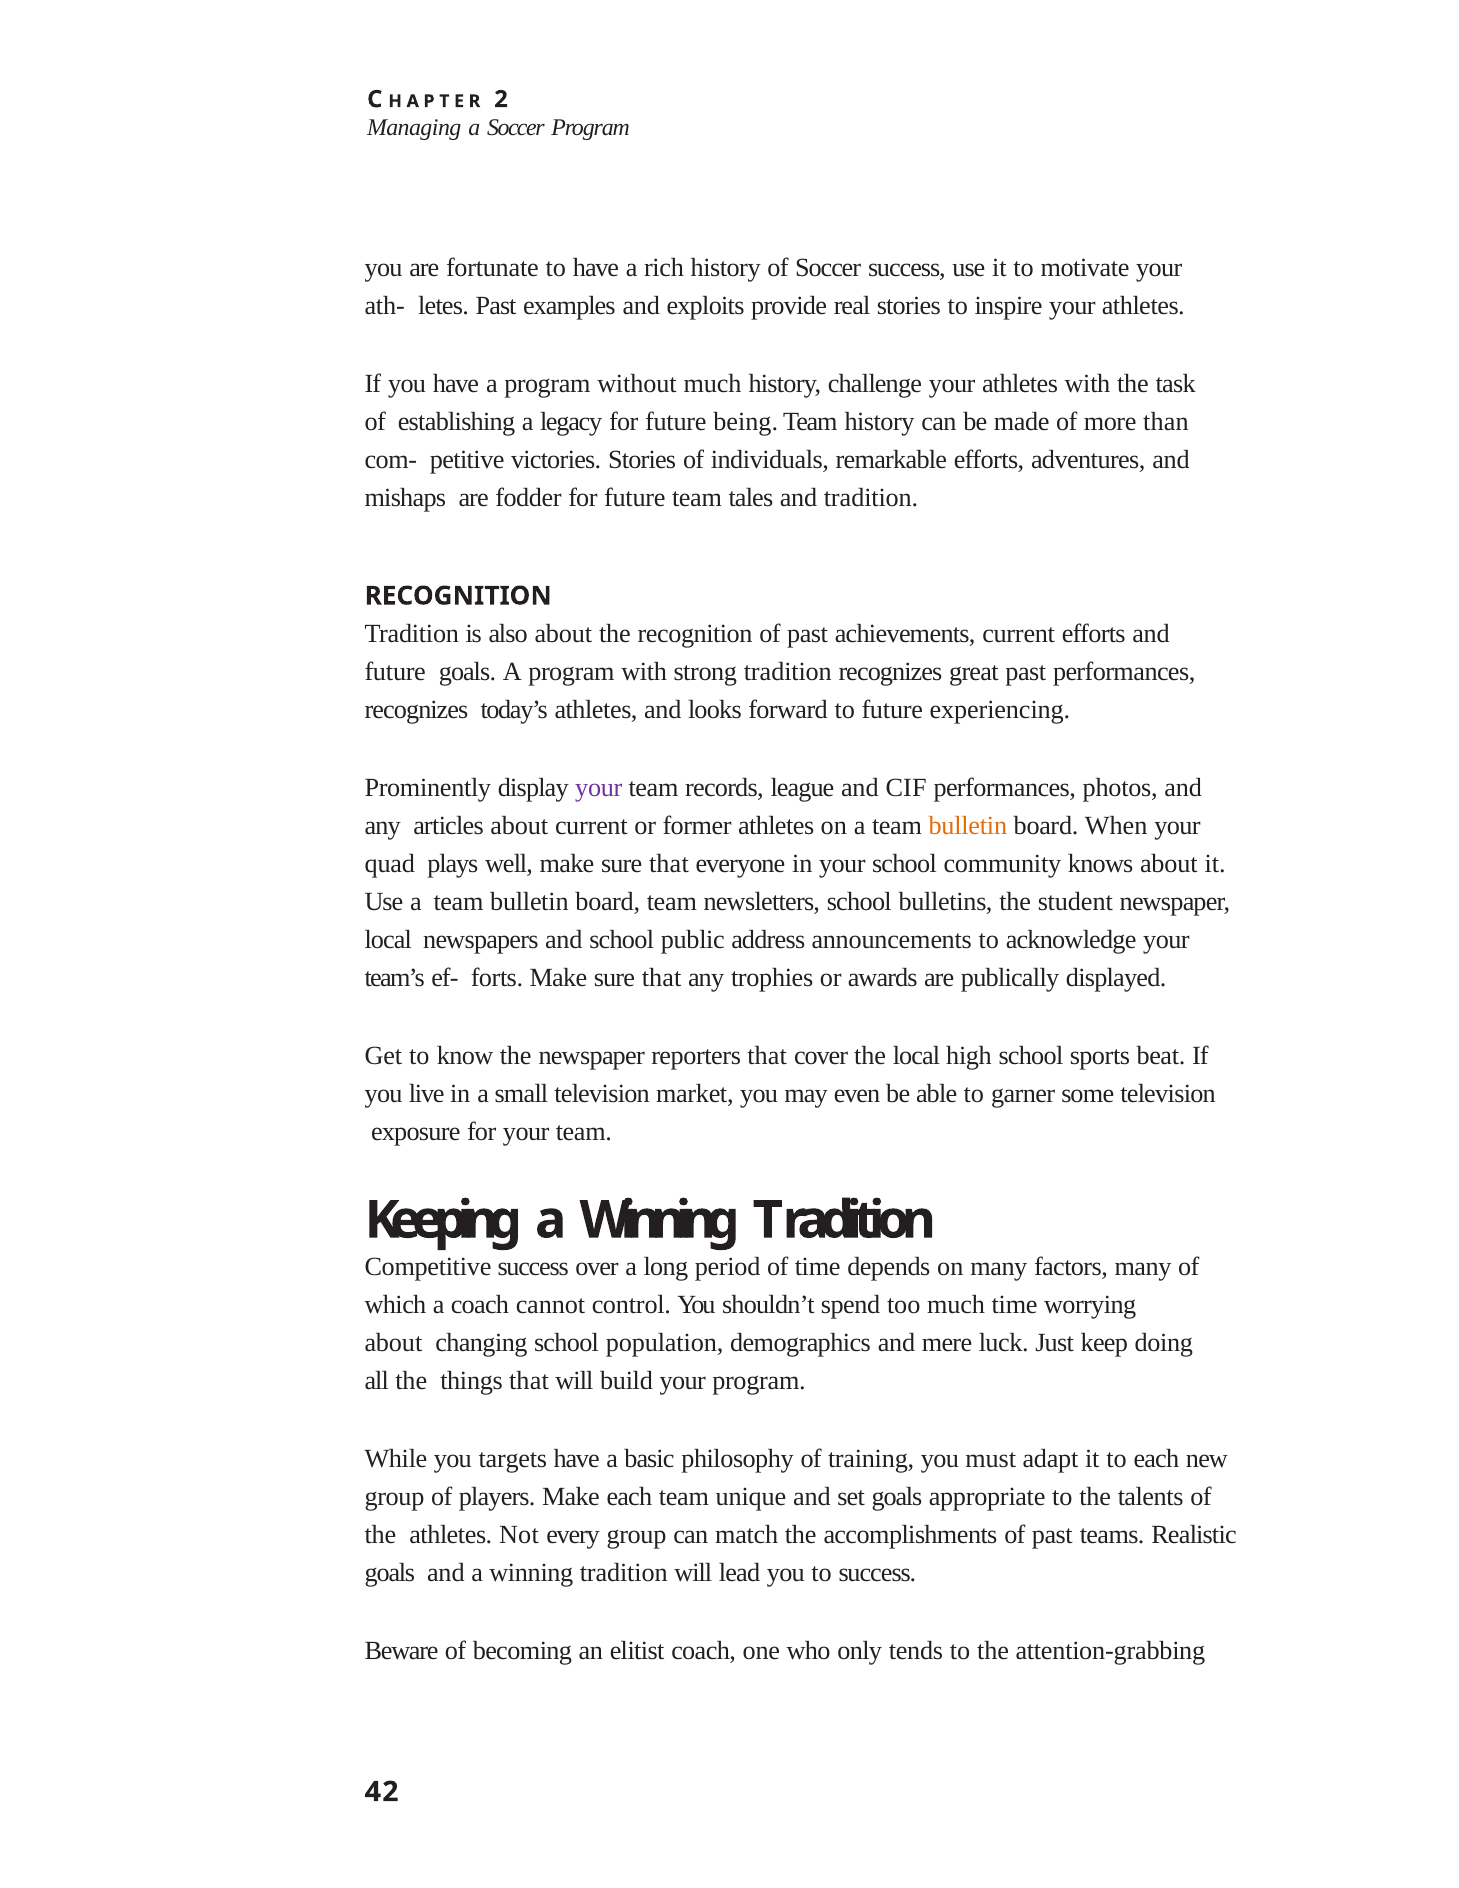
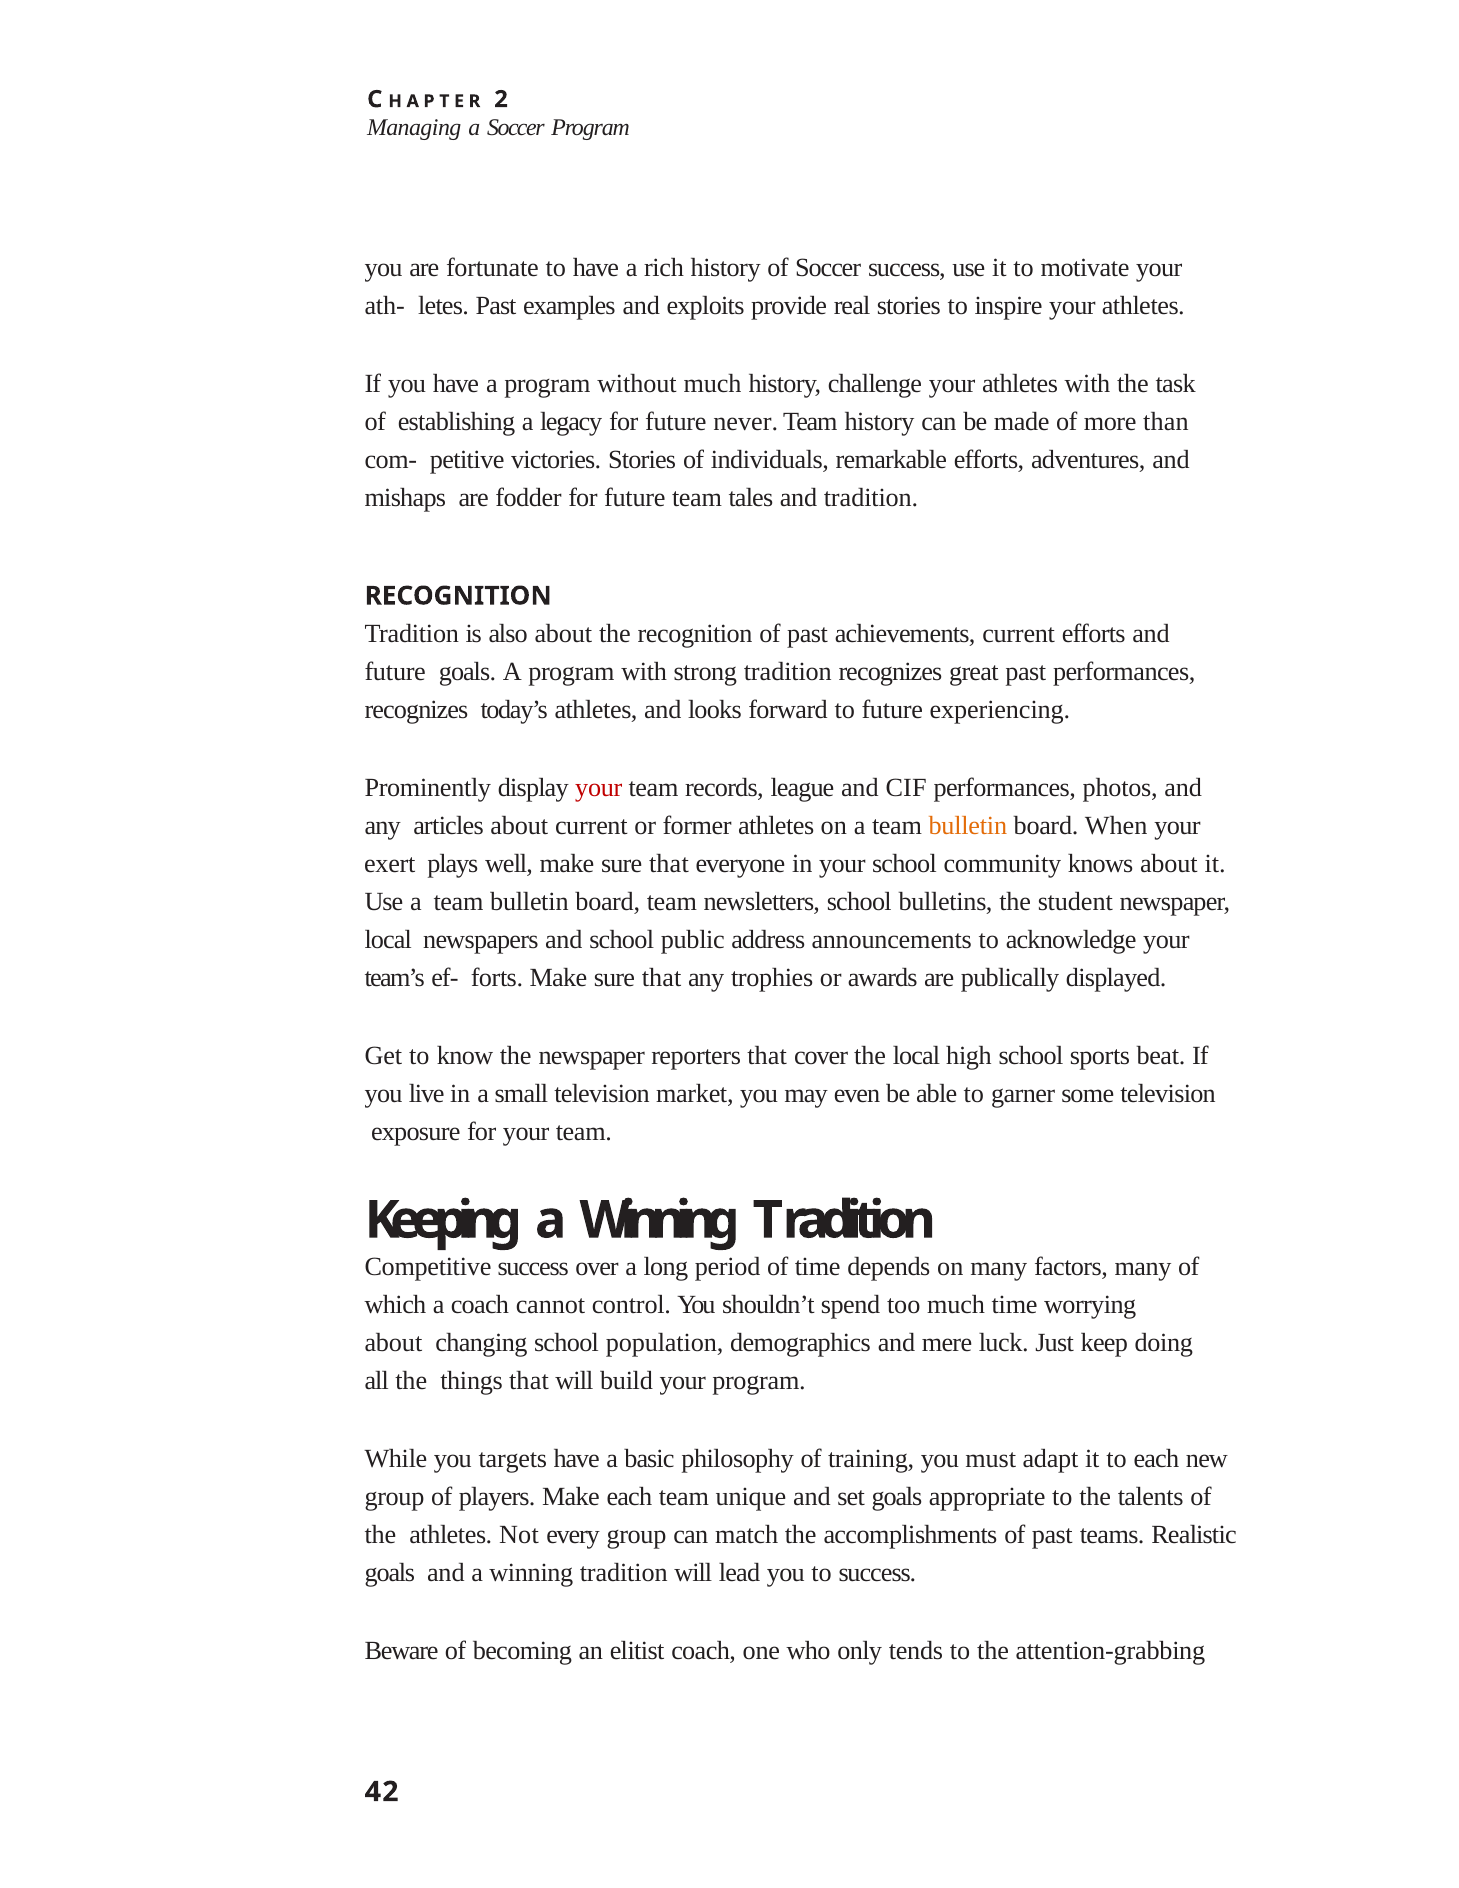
being: being -> never (746, 422)
your colour: purple -> red (599, 788)
quad: quad -> exert (390, 864)
